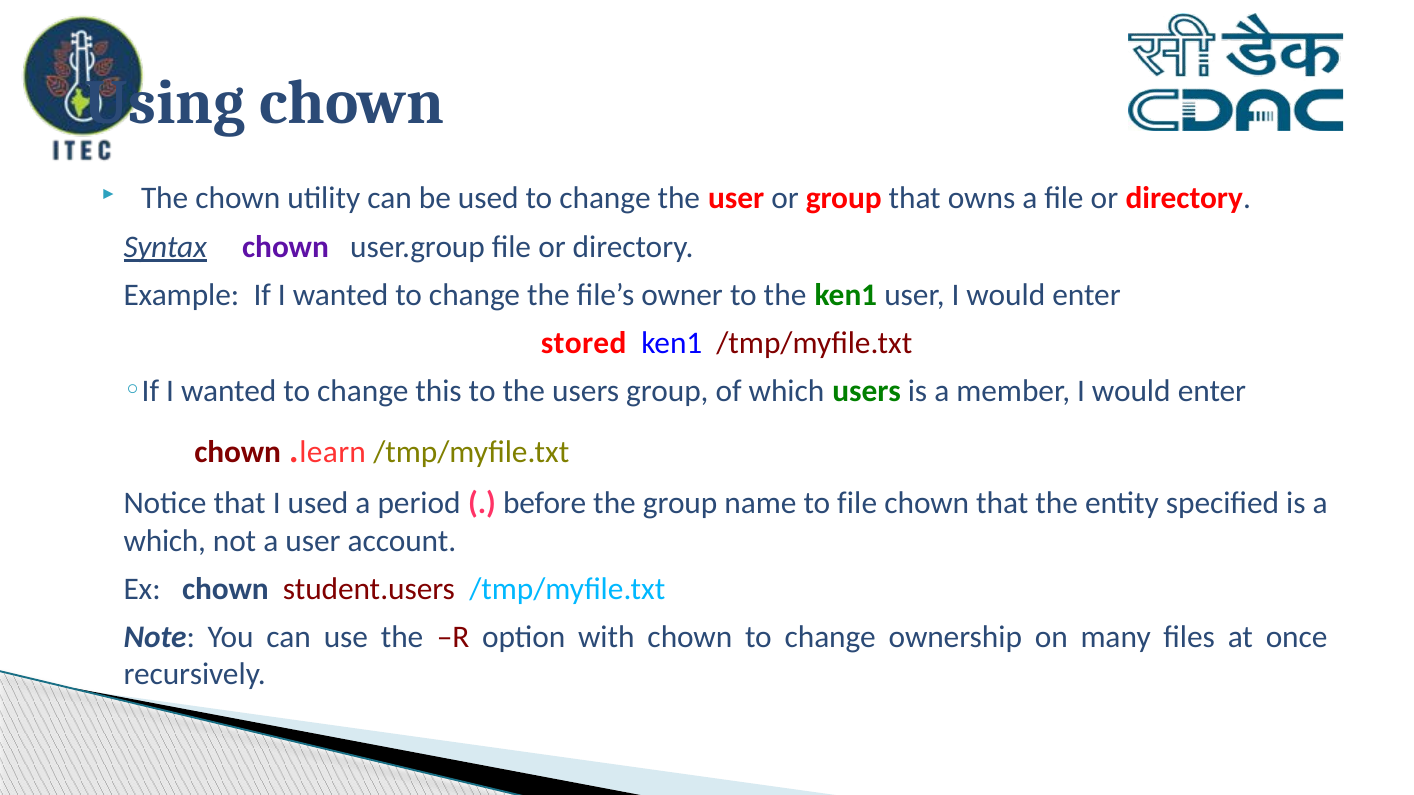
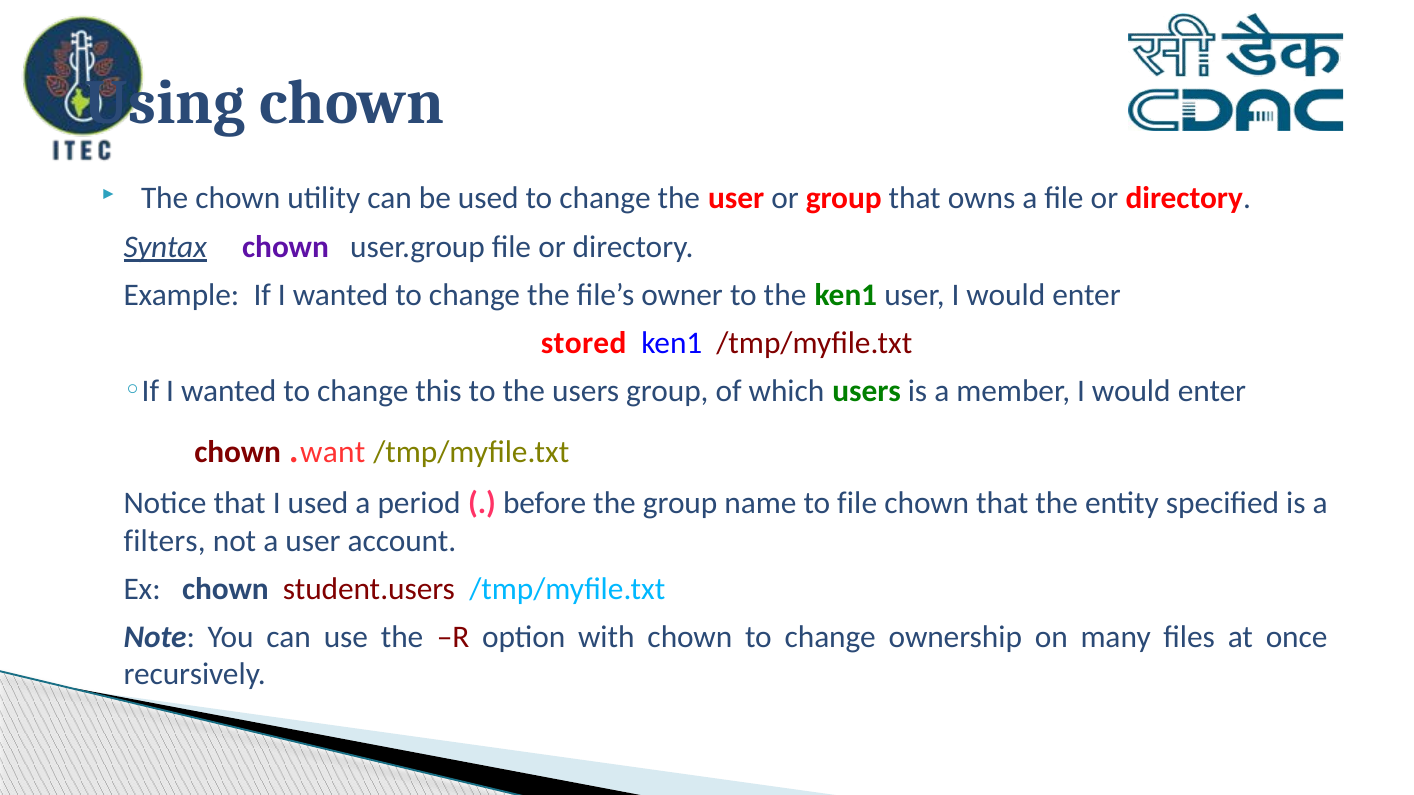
learn: learn -> want (333, 453)
which: which -> filters (165, 541)
